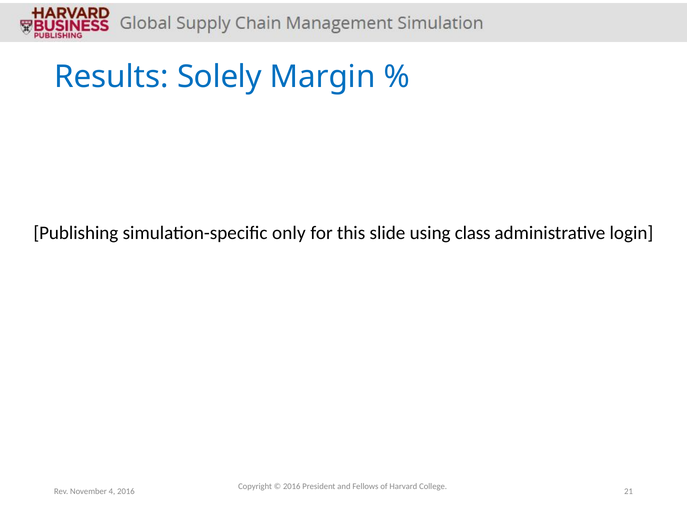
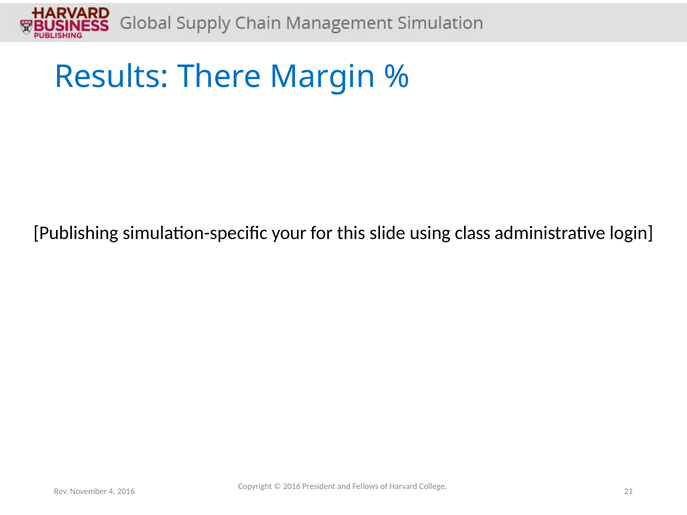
Solely: Solely -> There (219, 77)
only: only -> your (289, 233)
